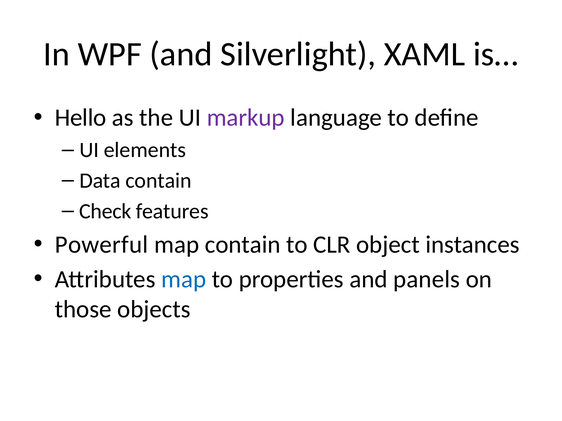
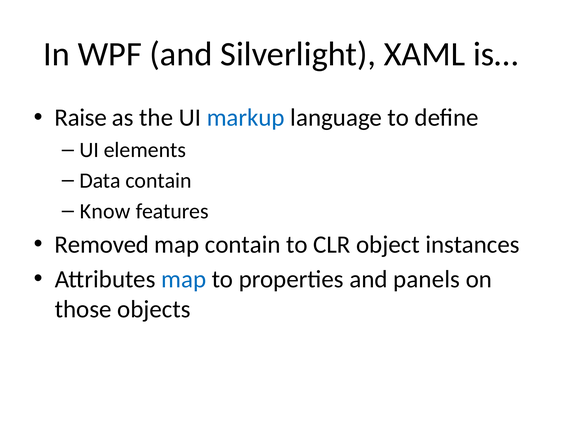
Hello: Hello -> Raise (81, 118)
markup colour: purple -> blue (246, 118)
Check: Check -> Know (105, 211)
Powerful: Powerful -> Removed (102, 245)
